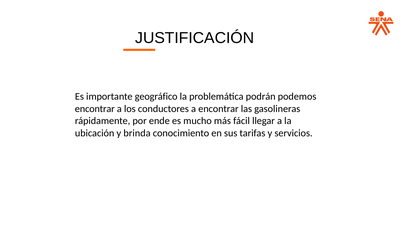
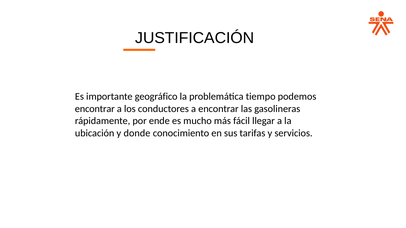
podrán: podrán -> tiempo (261, 97)
brinda: brinda -> donde (137, 133)
